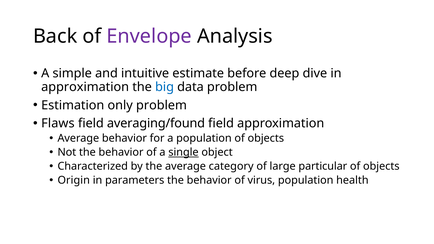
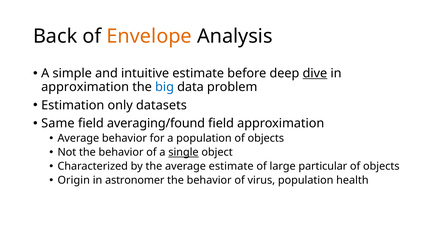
Envelope colour: purple -> orange (149, 36)
dive underline: none -> present (315, 73)
only problem: problem -> datasets (161, 105)
Flaws: Flaws -> Same (58, 123)
average category: category -> estimate (231, 166)
parameters: parameters -> astronomer (135, 180)
